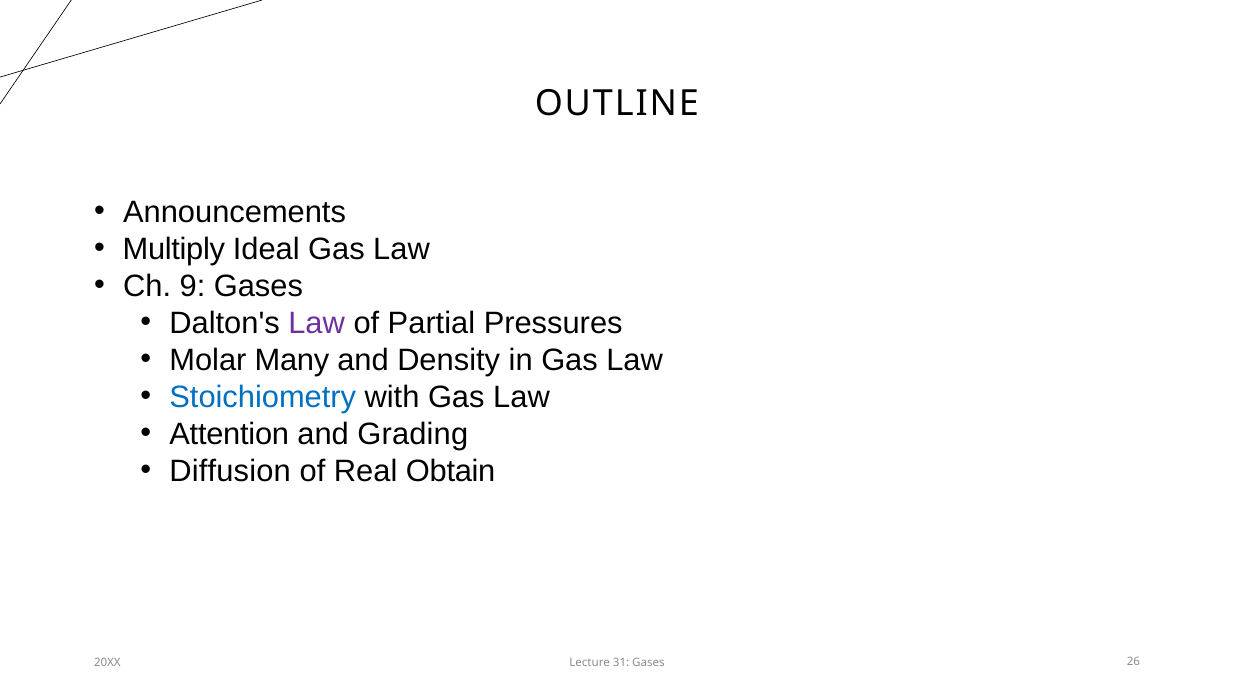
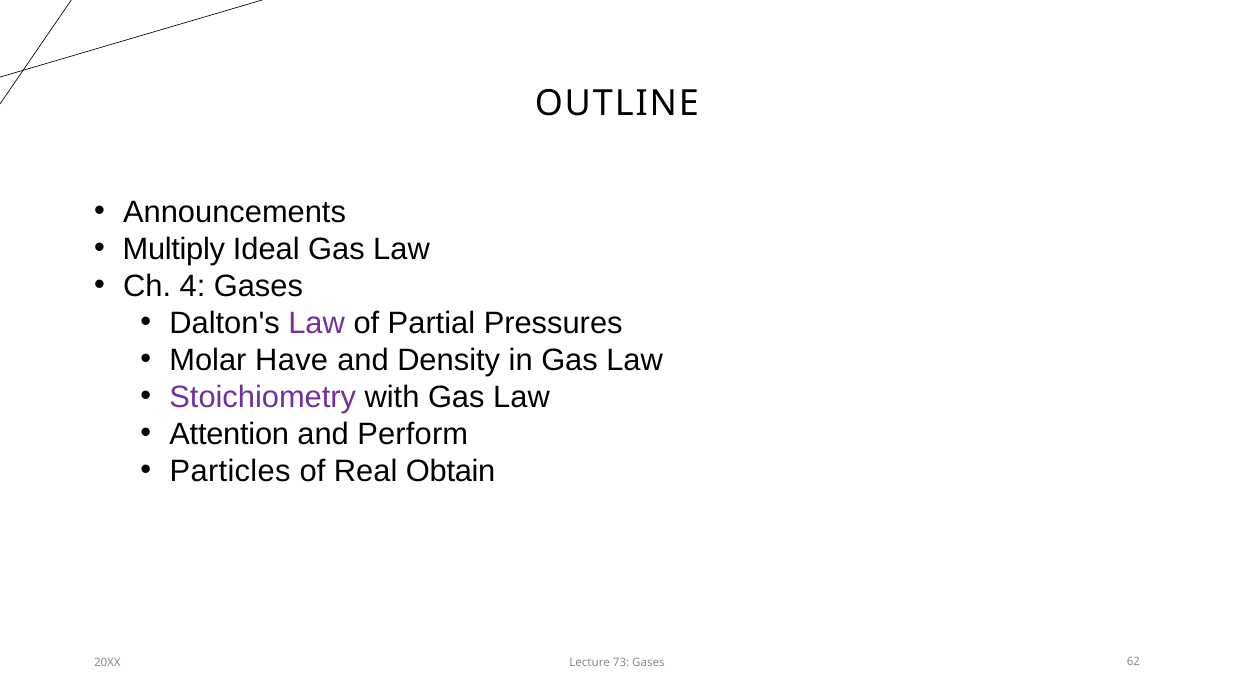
9: 9 -> 4 (192, 286)
Many: Many -> Have (292, 360)
Stoichiometry colour: blue -> purple (263, 397)
Grading: Grading -> Perform (413, 434)
Diffusion: Diffusion -> Particles (230, 471)
31: 31 -> 73 (621, 663)
26: 26 -> 62 (1133, 662)
